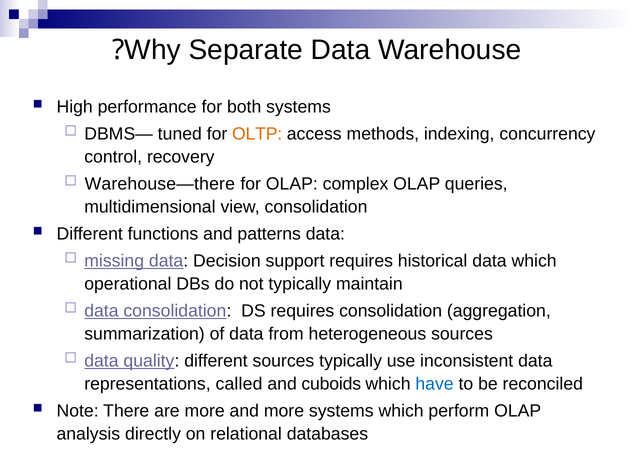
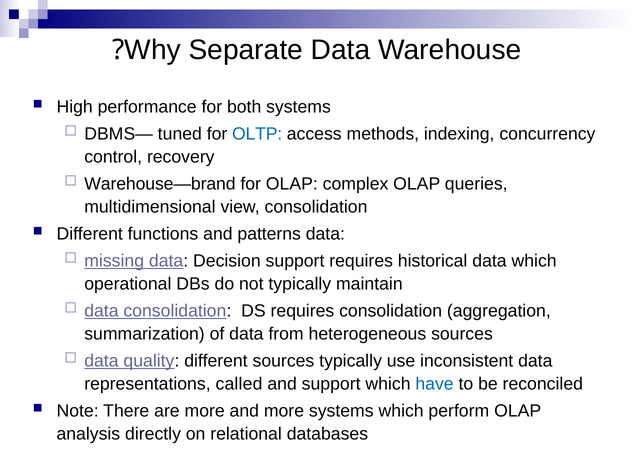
OLTP colour: orange -> blue (257, 134)
Warehouse—there: Warehouse—there -> Warehouse—brand (160, 184)
and cuboids: cuboids -> support (331, 384)
